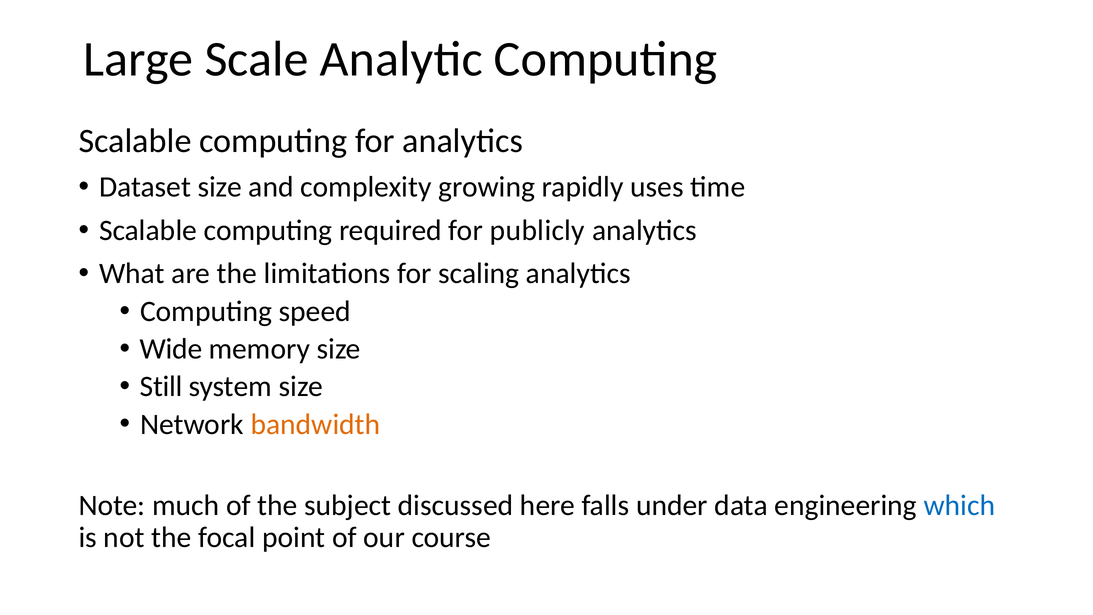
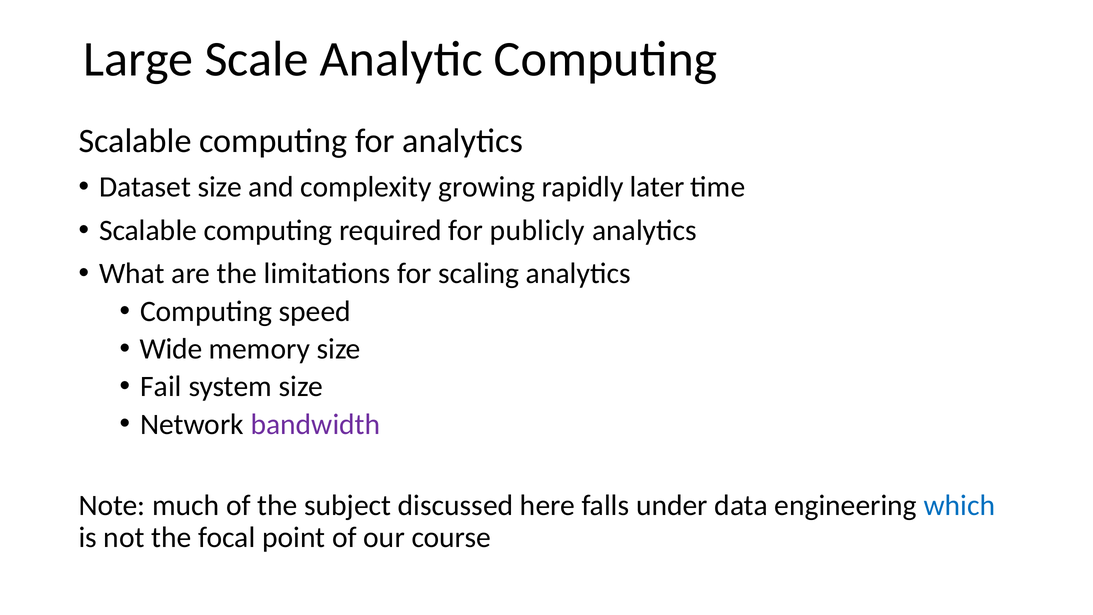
uses: uses -> later (657, 187)
Still: Still -> Fail (161, 387)
bandwidth colour: orange -> purple (315, 424)
